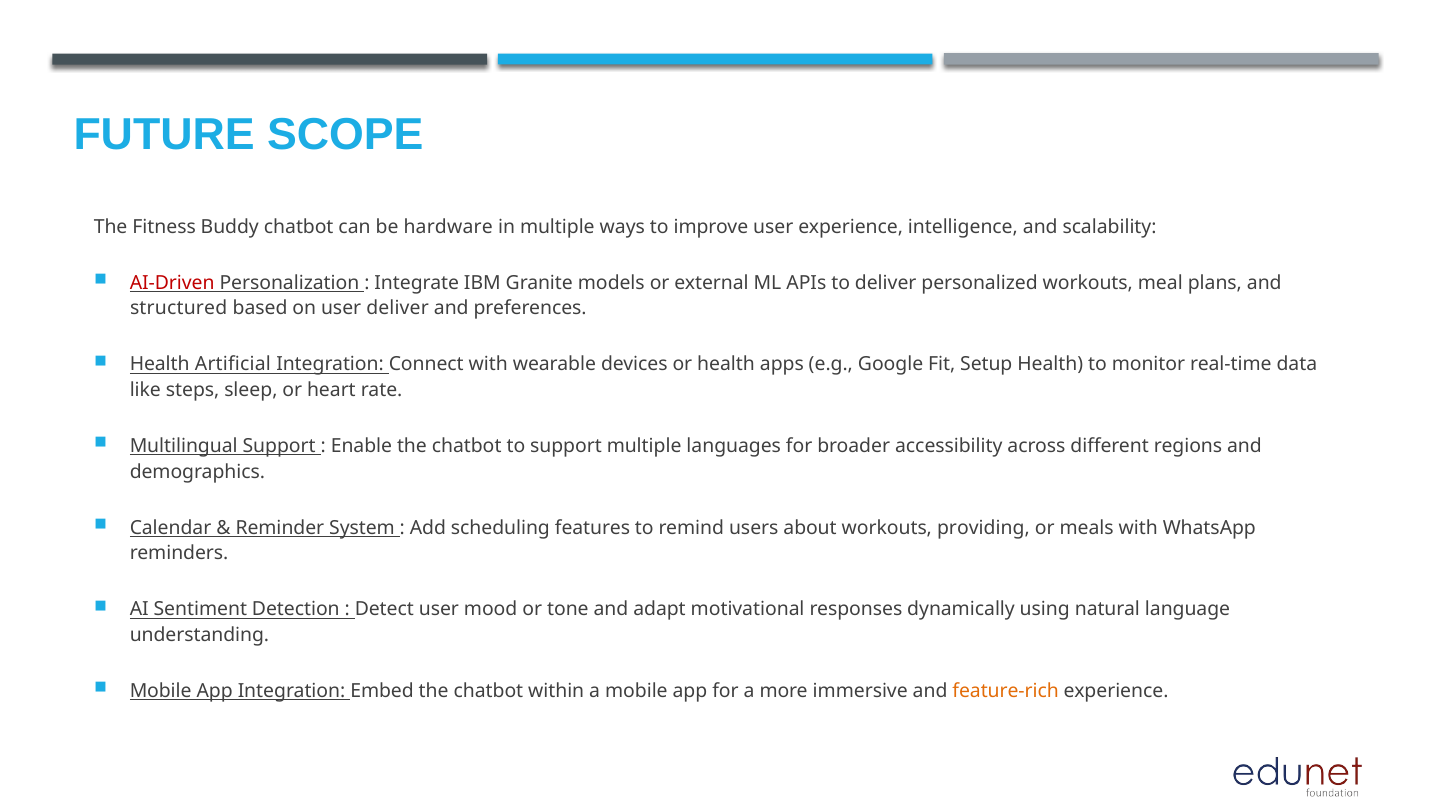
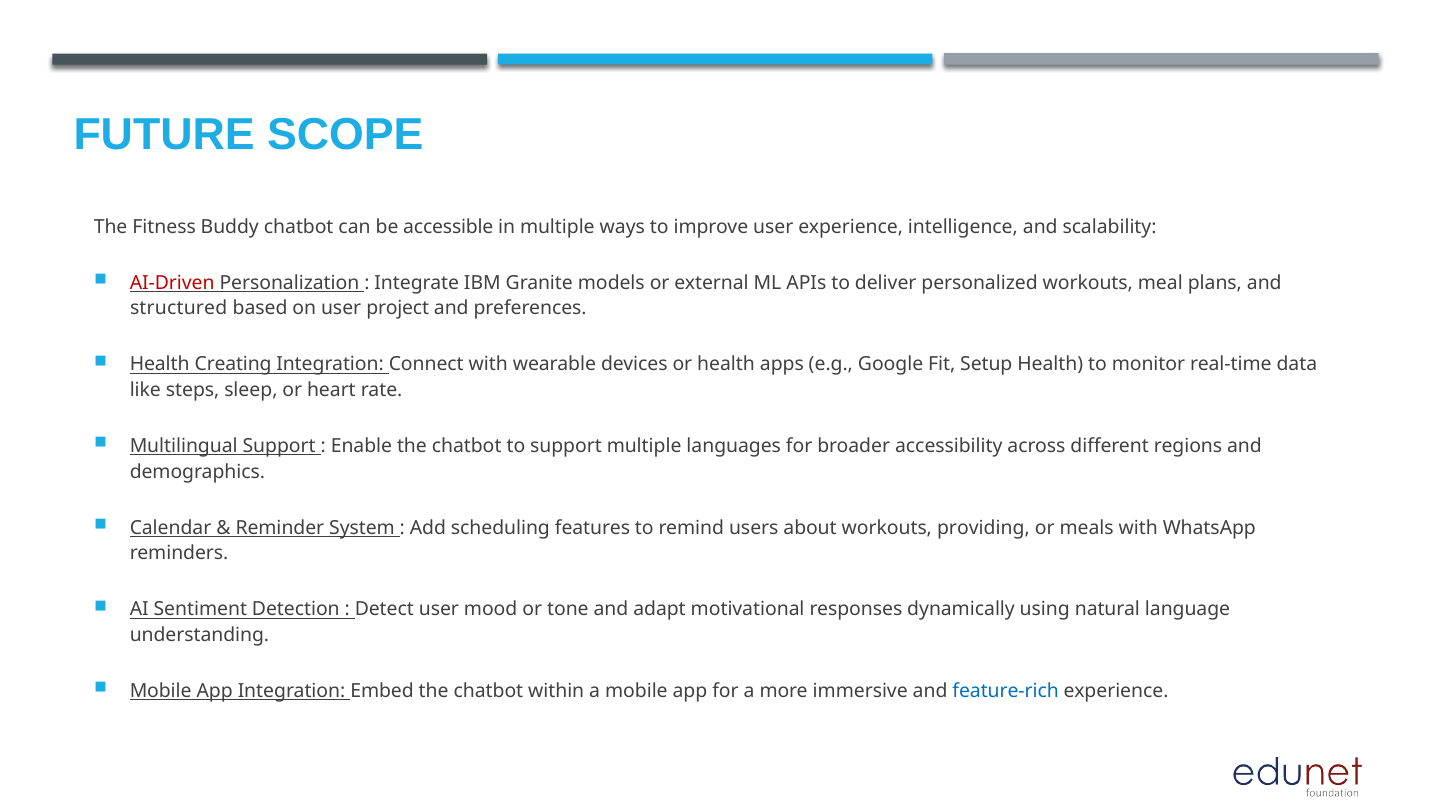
hardware: hardware -> accessible (448, 227)
user deliver: deliver -> project (398, 308)
Artificial: Artificial -> Creating (233, 364)
feature-rich colour: orange -> blue (1006, 691)
